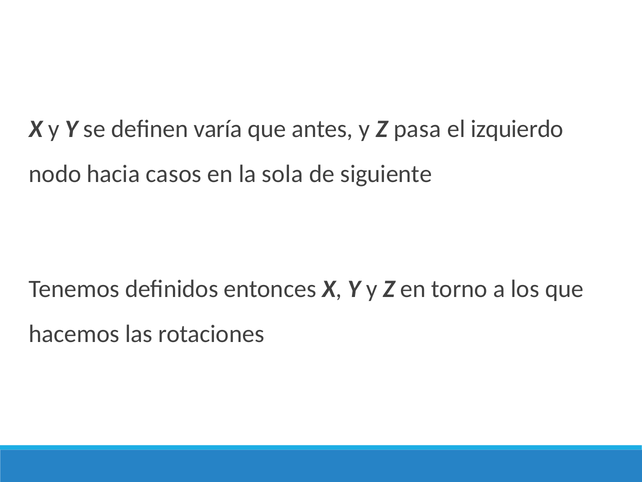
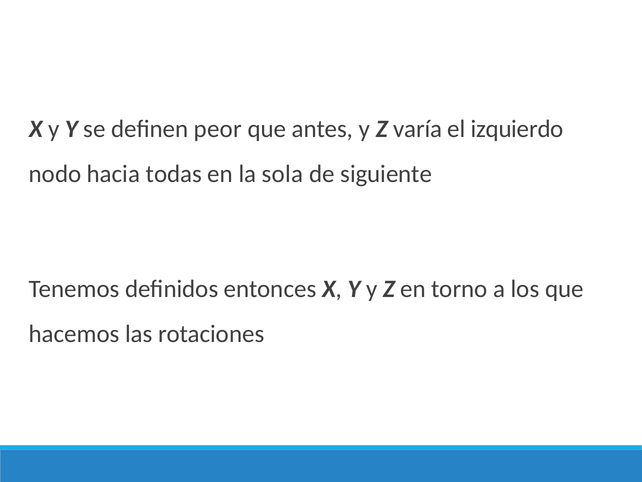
varía: varía -> peor (218, 129)
pasa: pasa -> varía (418, 129)
casos: casos -> todas (174, 174)
